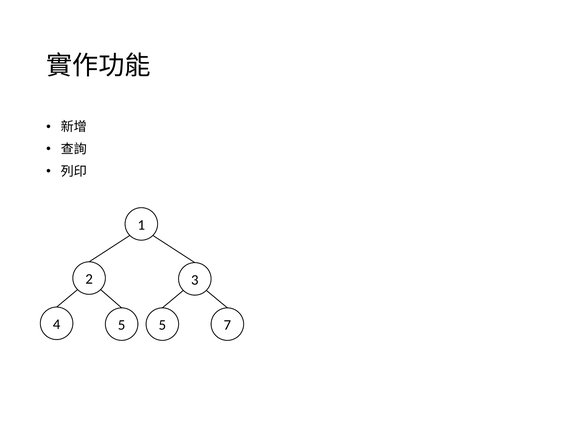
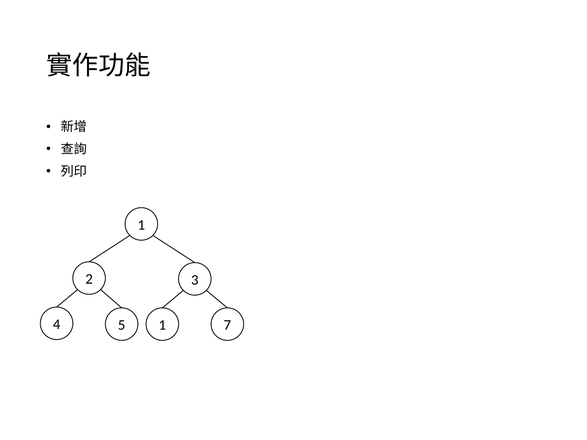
5 5: 5 -> 1 (162, 325)
